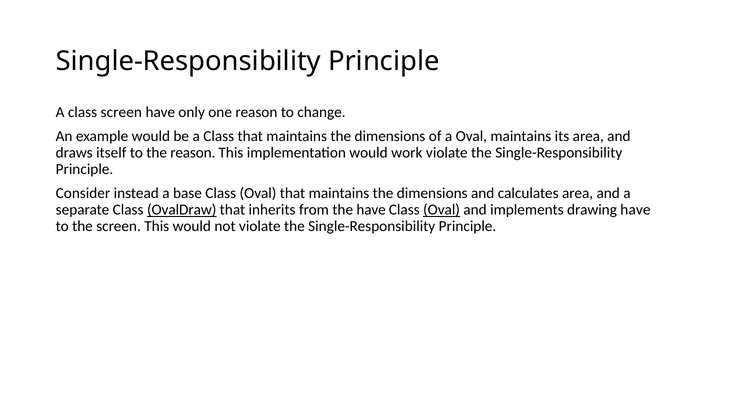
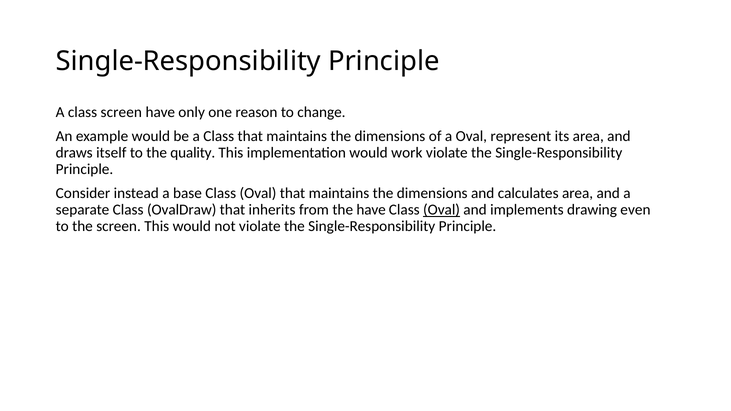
Oval maintains: maintains -> represent (521, 136)
the reason: reason -> quality (193, 153)
OvalDraw underline: present -> none (182, 210)
drawing have: have -> even (635, 210)
